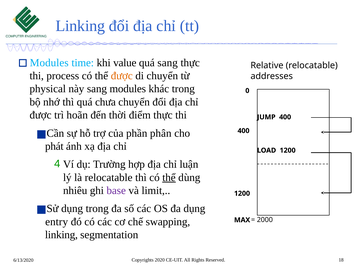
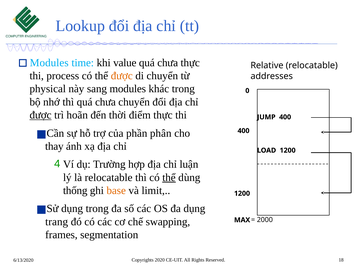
Linking: Linking -> Lookup (80, 26)
sang: sang -> chưa (168, 63)
được underline: none -> present (41, 115)
phát: phát -> thay (54, 146)
nhiêu: nhiêu -> thống (75, 190)
base colour: purple -> orange (116, 190)
entry: entry -> trang (57, 221)
linking: linking -> frames (61, 235)
